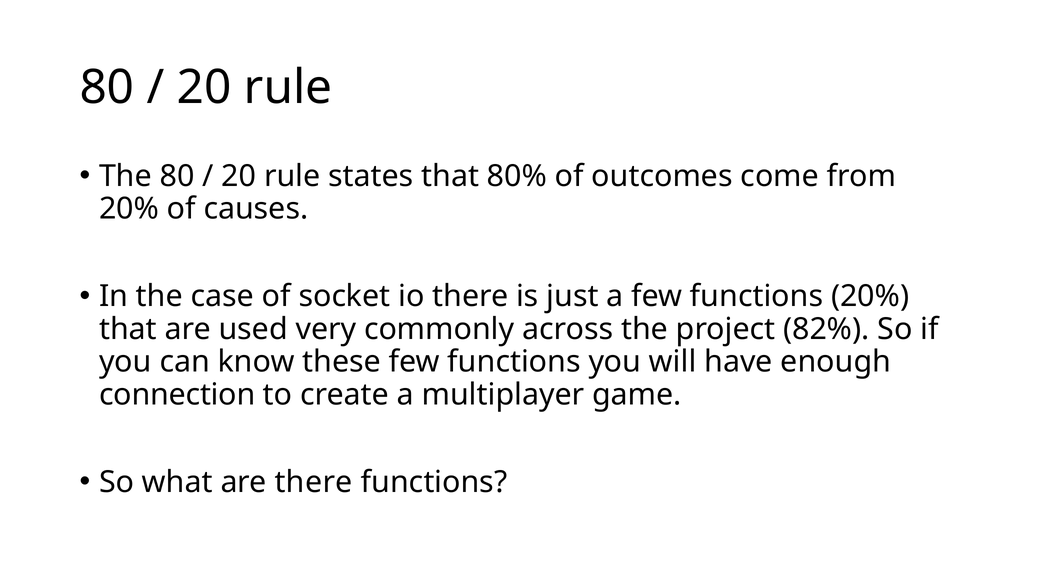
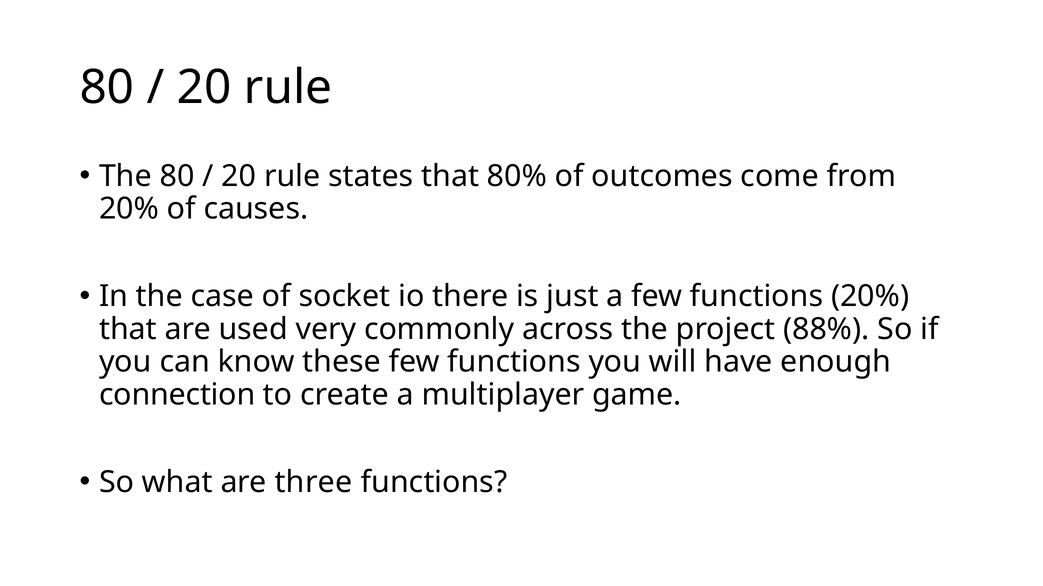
82%: 82% -> 88% (826, 330)
are there: there -> three (314, 483)
